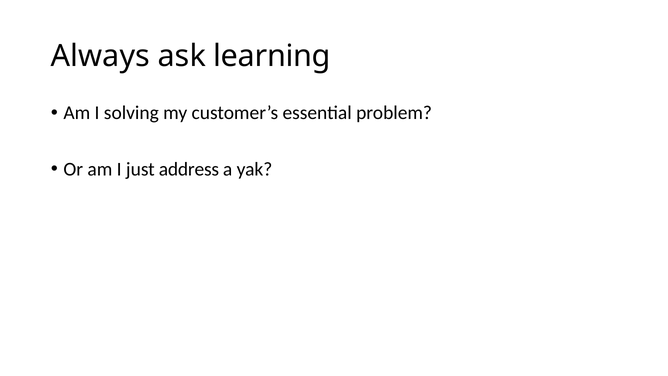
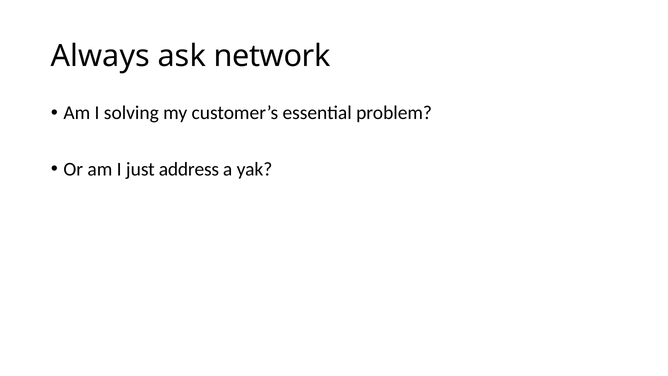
learning: learning -> network (272, 56)
